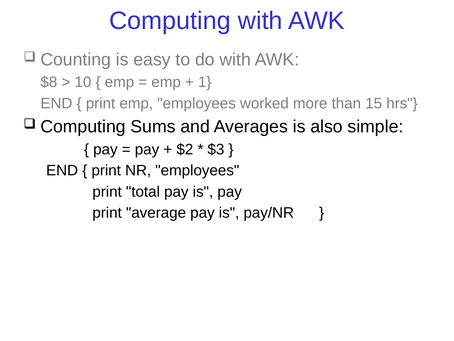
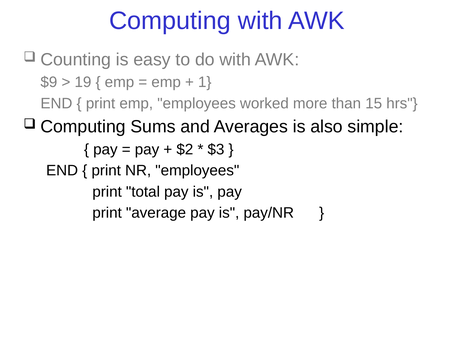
$8: $8 -> $9 (49, 82)
10: 10 -> 19 (83, 82)
